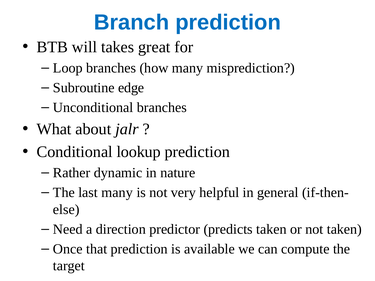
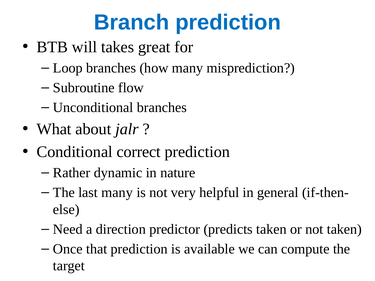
edge: edge -> flow (131, 88)
lookup: lookup -> correct (139, 152)
